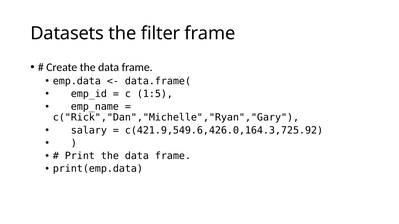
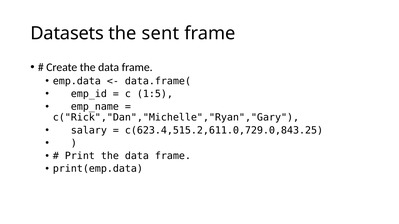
filter: filter -> sent (160, 34)
c(421.9,549.6,426.0,164.3,725.92: c(421.9,549.6,426.0,164.3,725.92 -> c(623.4,515.2,611.0,729.0,843.25 (224, 130)
